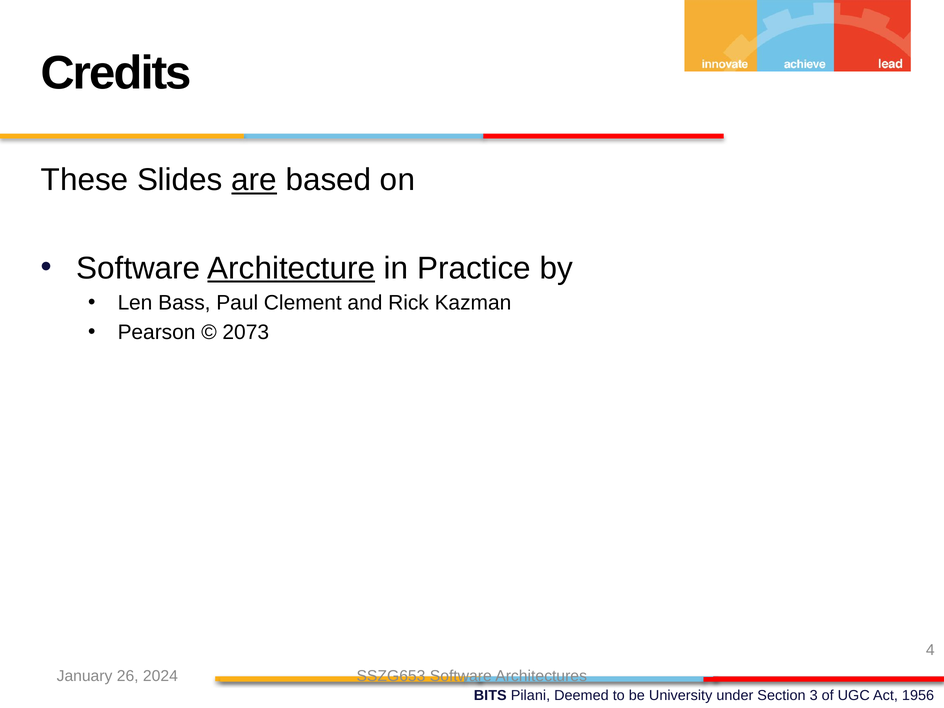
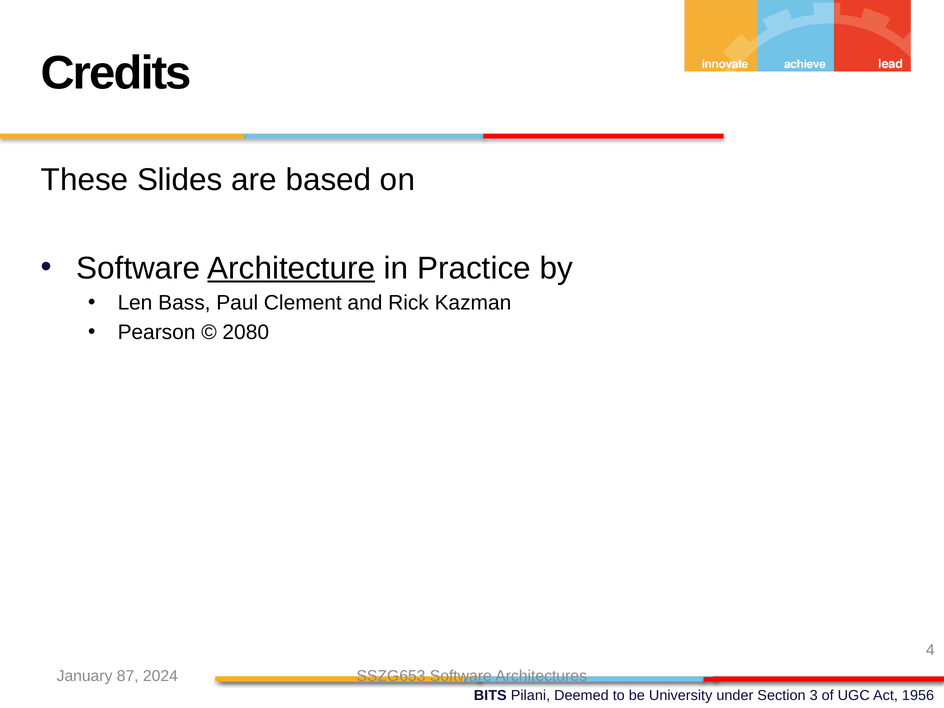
are underline: present -> none (254, 180)
2073: 2073 -> 2080 (246, 332)
26: 26 -> 87 (128, 676)
